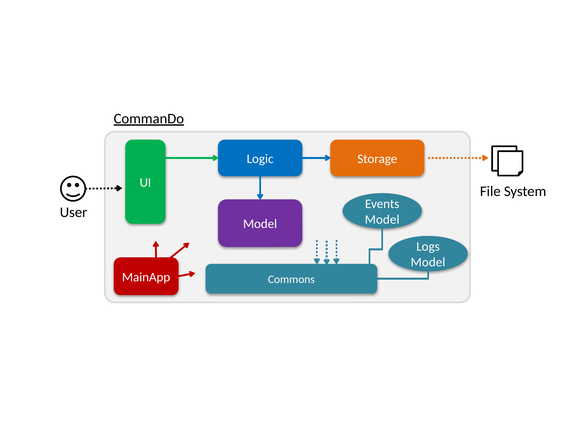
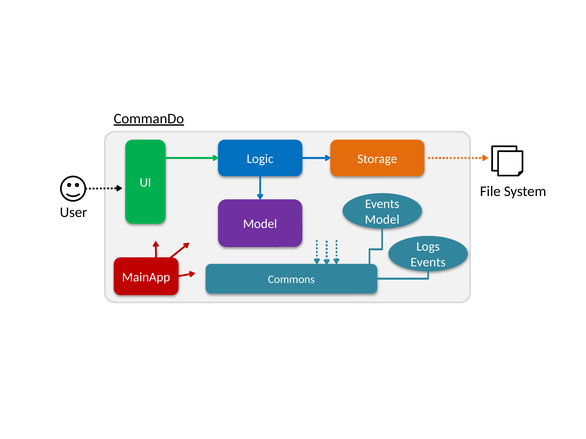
Model: Model -> Events (428, 263)
